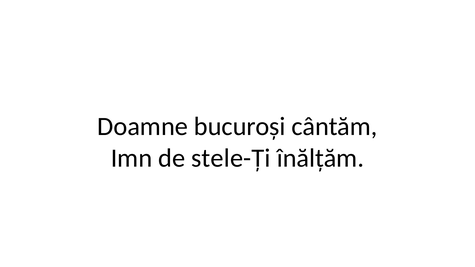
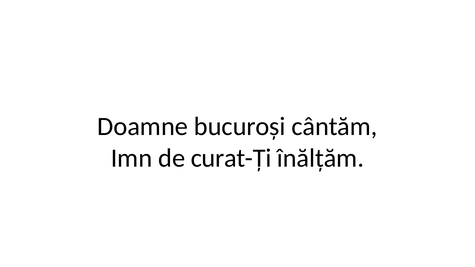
stele-Ți: stele-Ți -> curat-Ți (231, 158)
